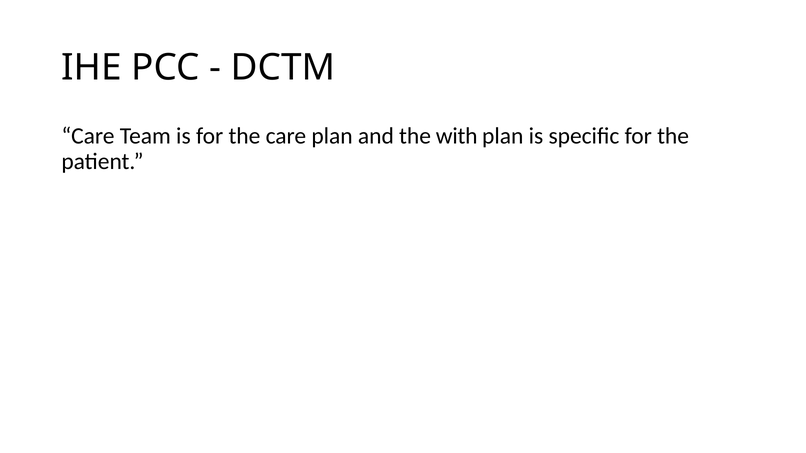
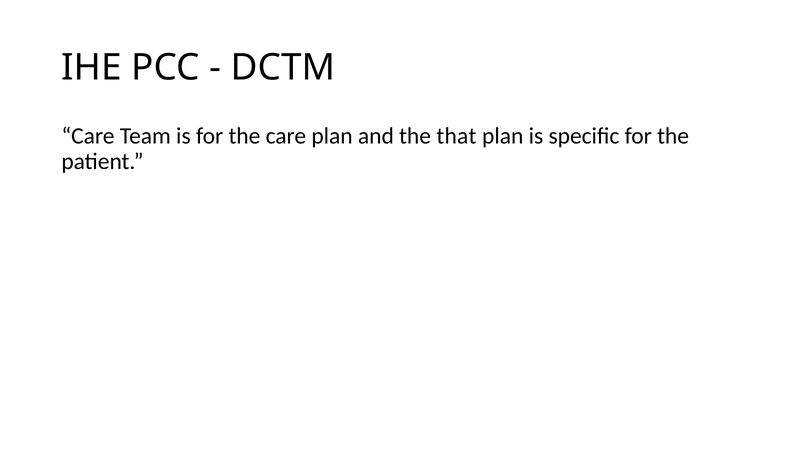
with: with -> that (456, 136)
